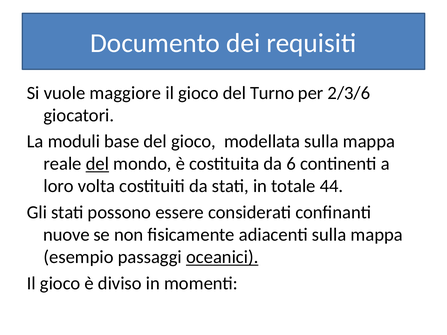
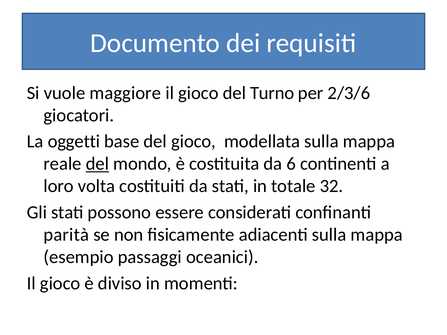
moduli: moduli -> oggetti (74, 142)
44: 44 -> 32 (332, 186)
nuove: nuove -> parità (66, 235)
oceanici underline: present -> none (222, 257)
